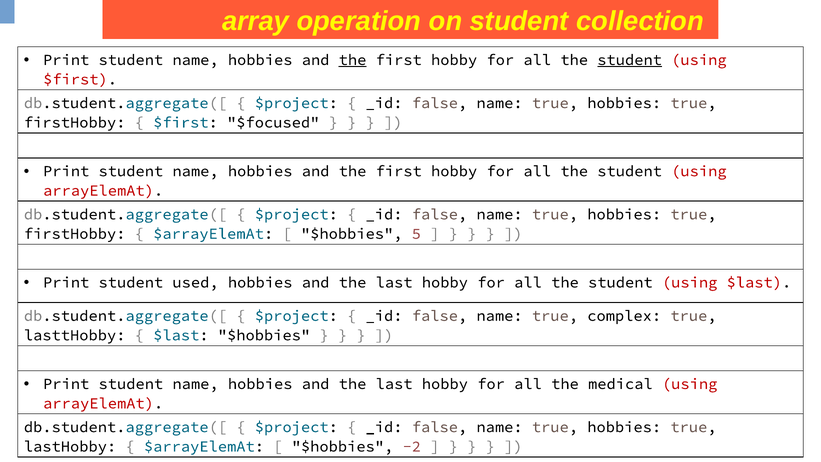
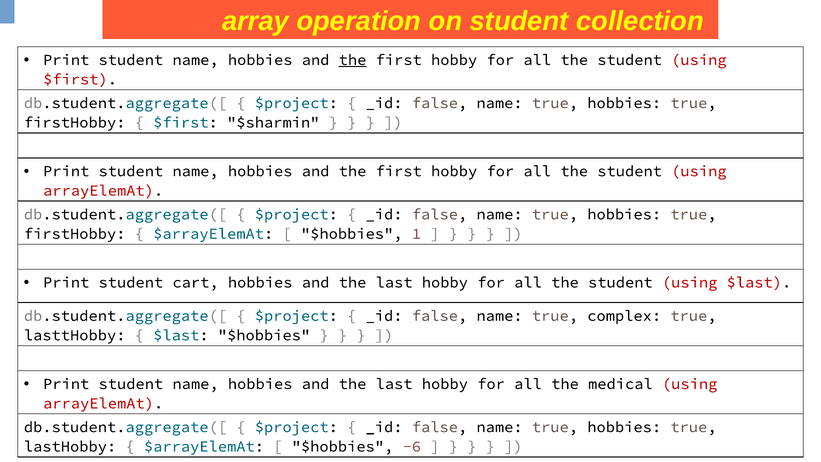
student underline: present -> none (630, 60)
$focused: $focused -> $sharmin (273, 122)
5: 5 -> 1 (416, 234)
used: used -> cart (195, 282)
-2: -2 -> -6 (412, 446)
